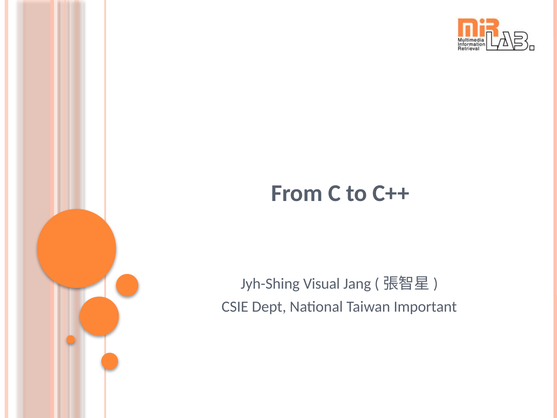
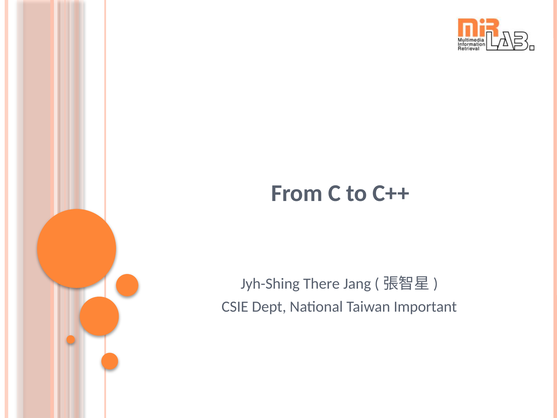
Visual: Visual -> There (321, 283)
